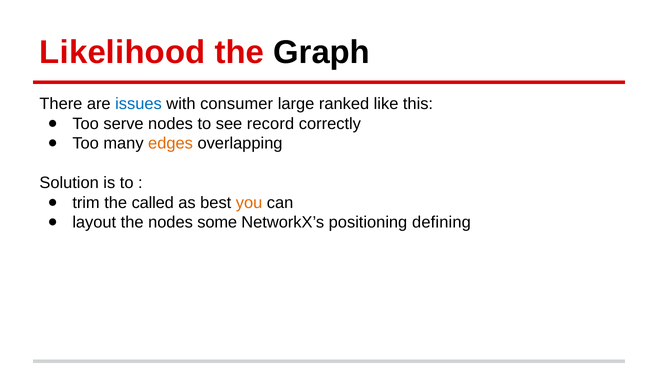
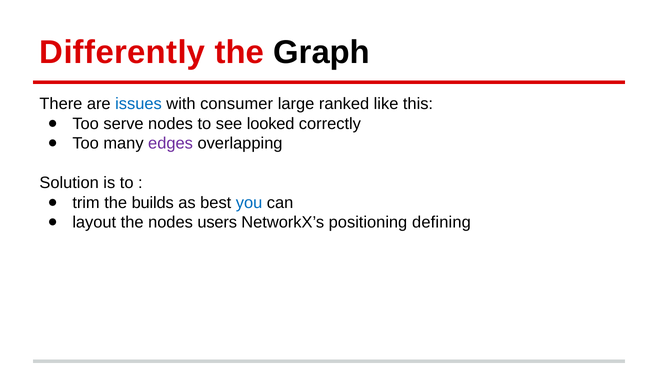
Likelihood: Likelihood -> Differently (122, 52)
record: record -> looked (271, 124)
edges colour: orange -> purple (171, 143)
called: called -> builds (153, 203)
you colour: orange -> blue (249, 203)
some: some -> users (217, 222)
